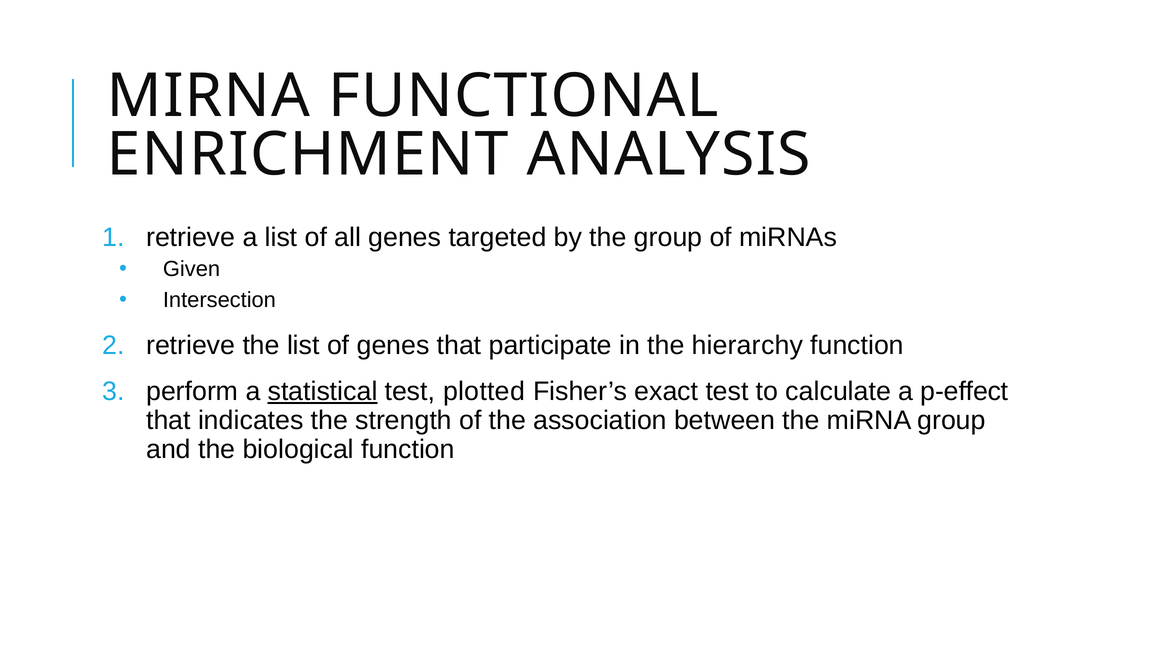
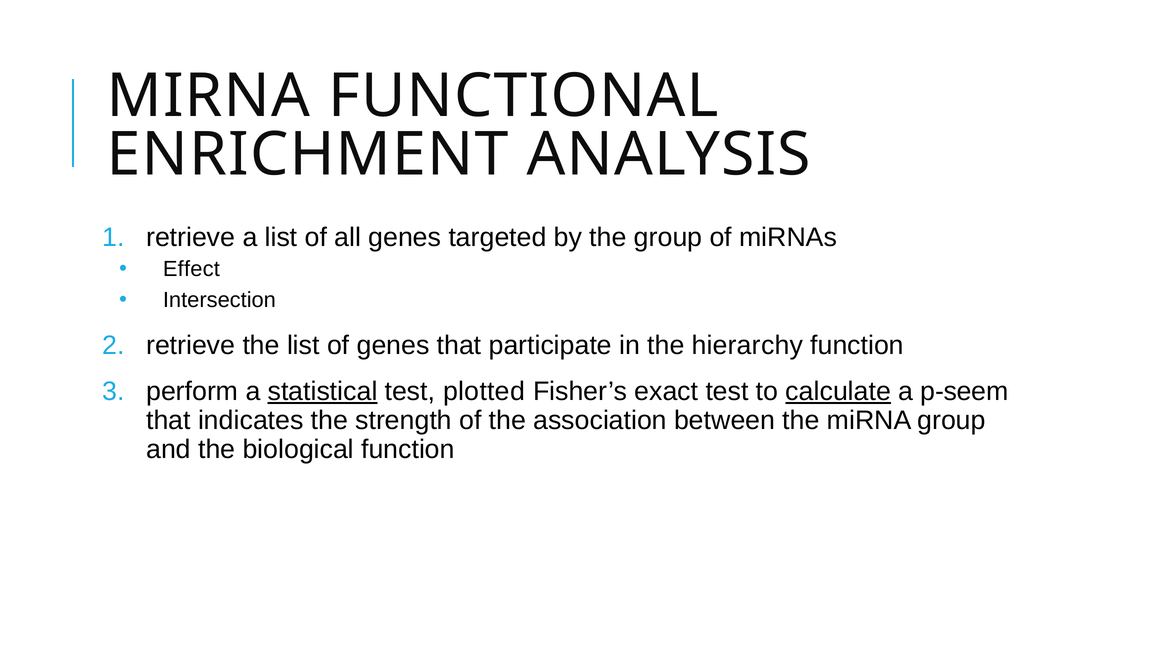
Given: Given -> Effect (191, 269)
calculate underline: none -> present (838, 391)
p-effect: p-effect -> p-seem (964, 391)
